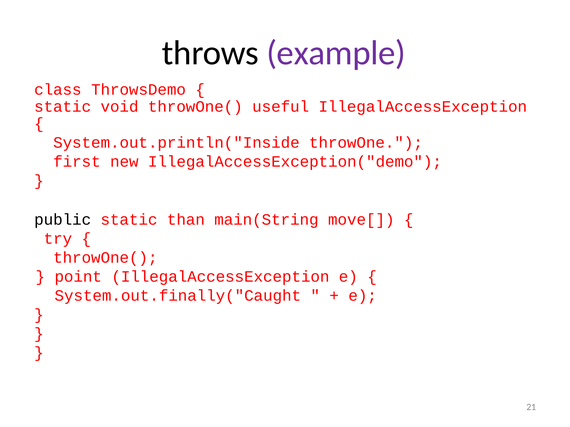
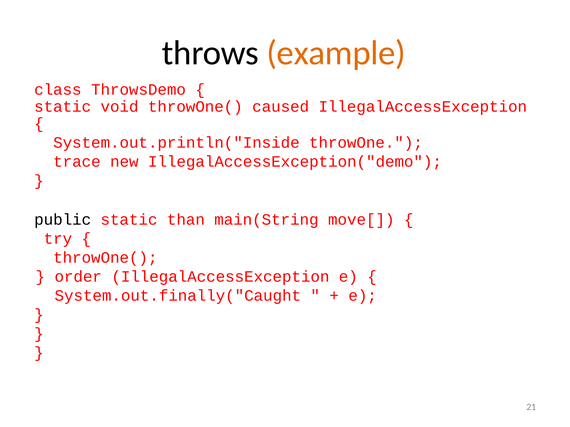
example colour: purple -> orange (336, 53)
useful: useful -> caused (281, 107)
first: first -> trace (77, 162)
point: point -> order (78, 277)
